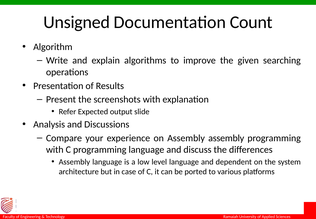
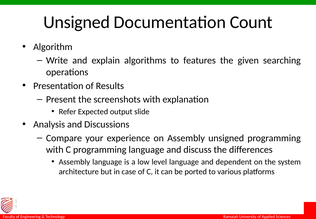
improve: improve -> features (200, 60)
Assembly assembly: assembly -> unsigned (226, 138)
